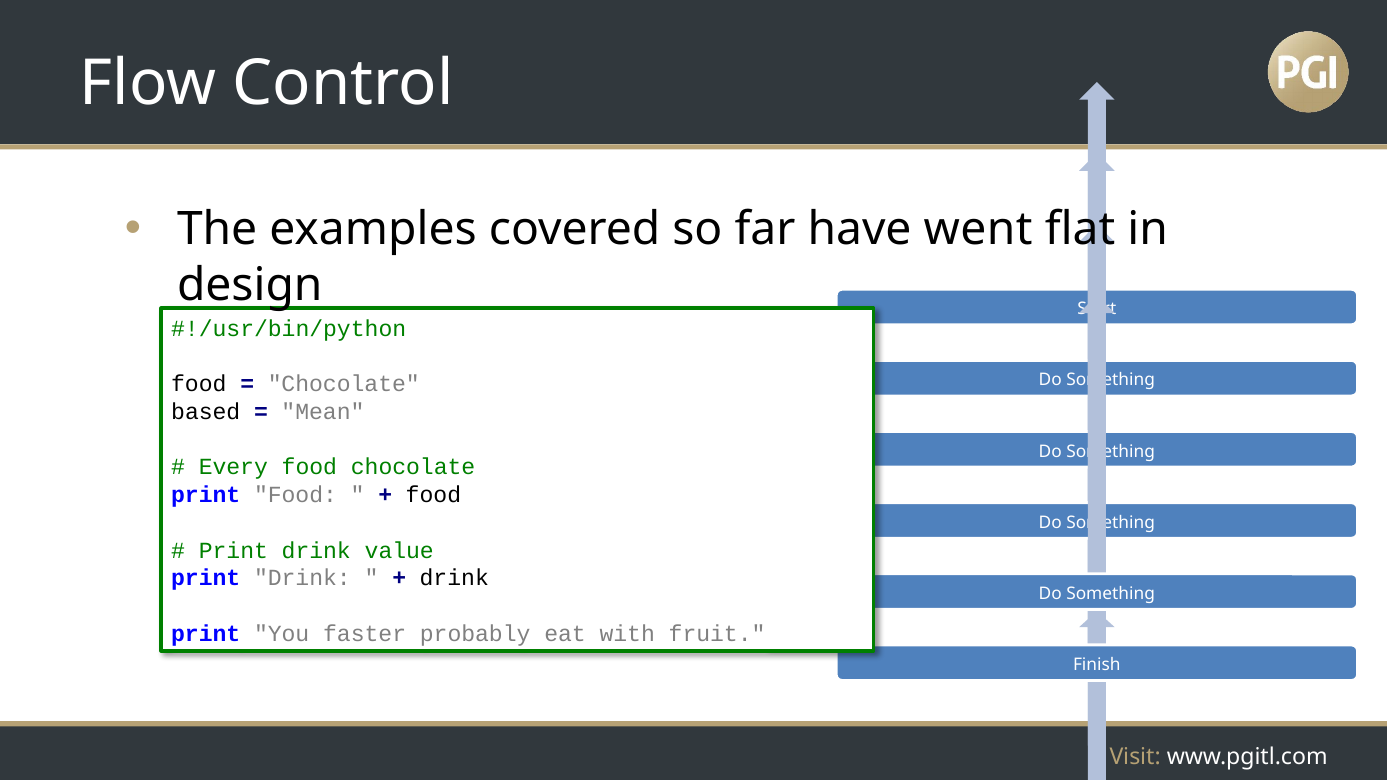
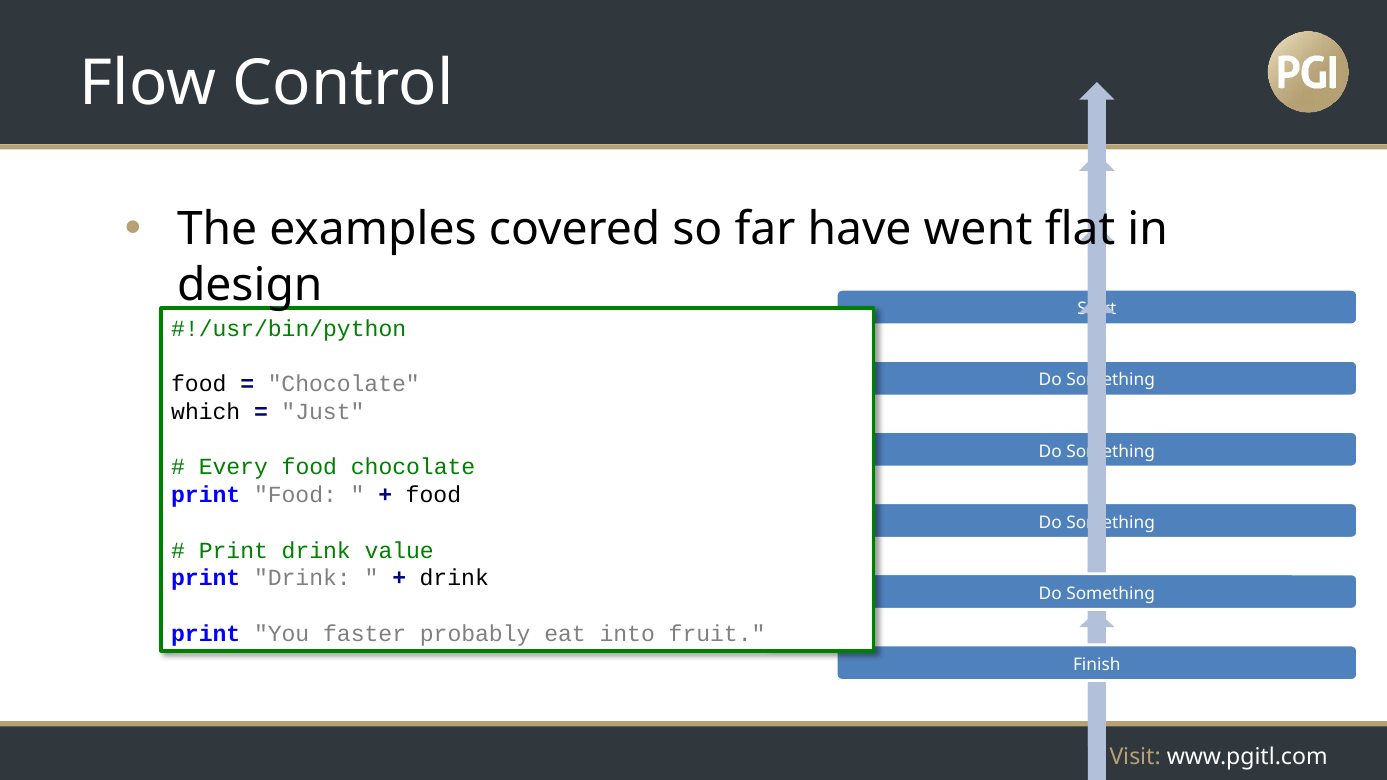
based: based -> which (206, 412)
Mean: Mean -> Just (323, 412)
with: with -> into (627, 634)
